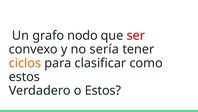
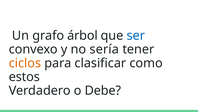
nodo: nodo -> árbol (82, 35)
ser colour: red -> blue (136, 35)
o Estos: Estos -> Debe (103, 90)
